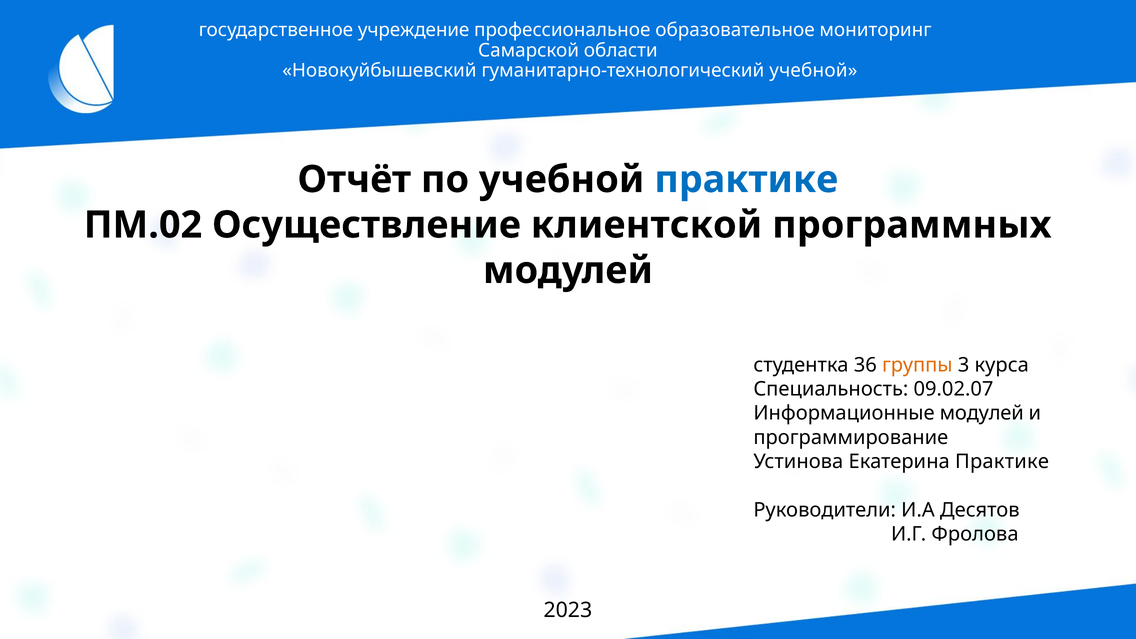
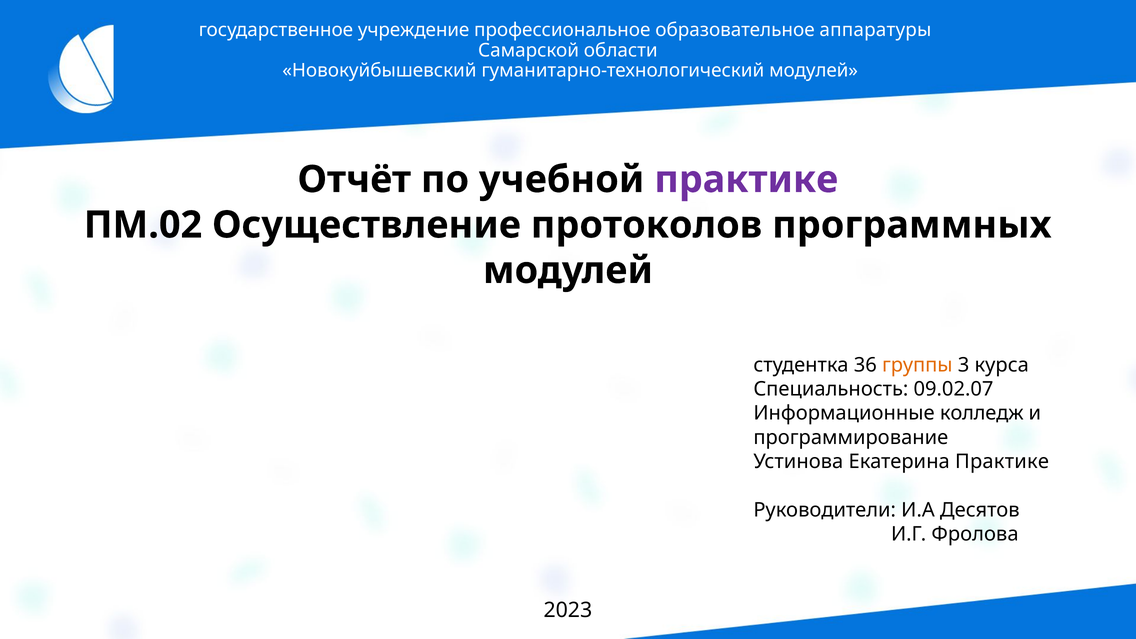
мониторинг: мониторинг -> аппаратуры (875, 30)
гуманитарно-технологический учебной: учебной -> модулей (814, 71)
практике colour: blue -> purple (746, 180)
клиентской: клиентской -> протоколов (646, 225)
Информационные модулей: модулей -> колледж (982, 413)
